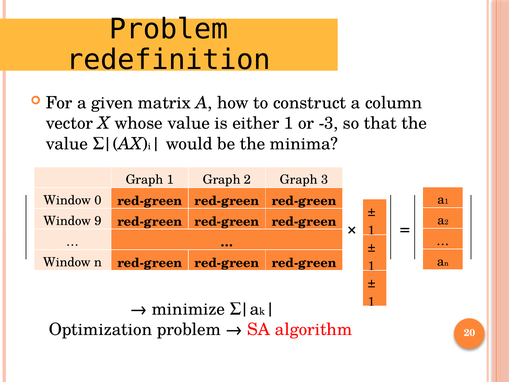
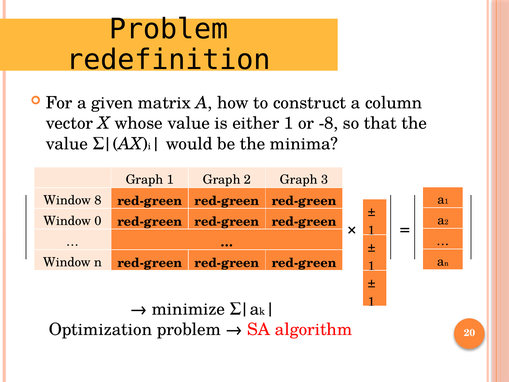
-3: -3 -> -8 (329, 123)
0: 0 -> 8 (98, 200)
9: 9 -> 0 (98, 221)
